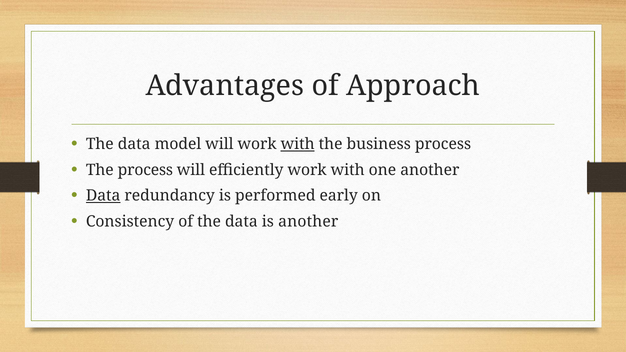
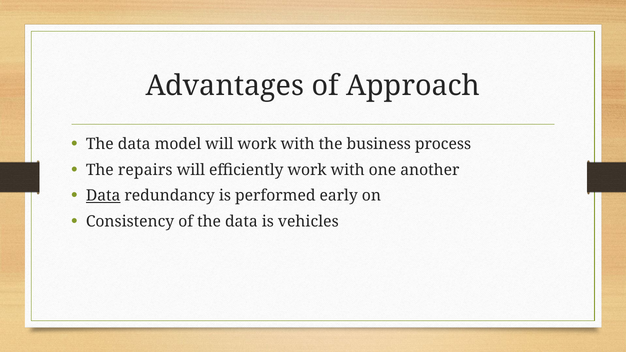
with underline: present -> none (298, 144)
The process: process -> repairs (145, 170)
is another: another -> vehicles (308, 222)
